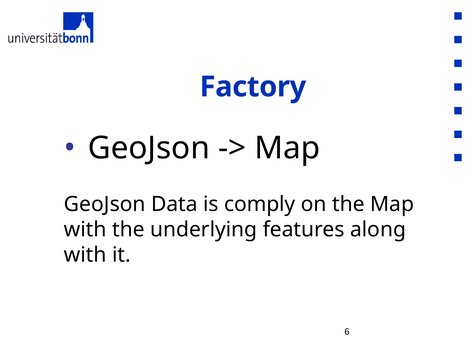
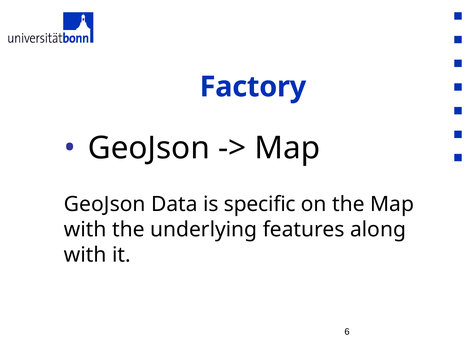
comply: comply -> specific (260, 205)
